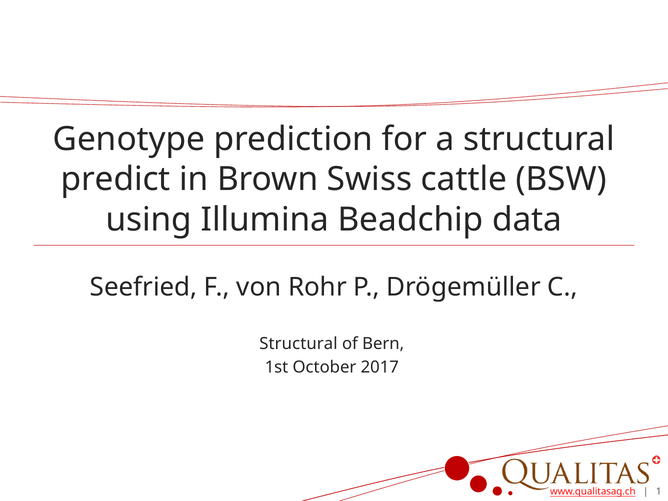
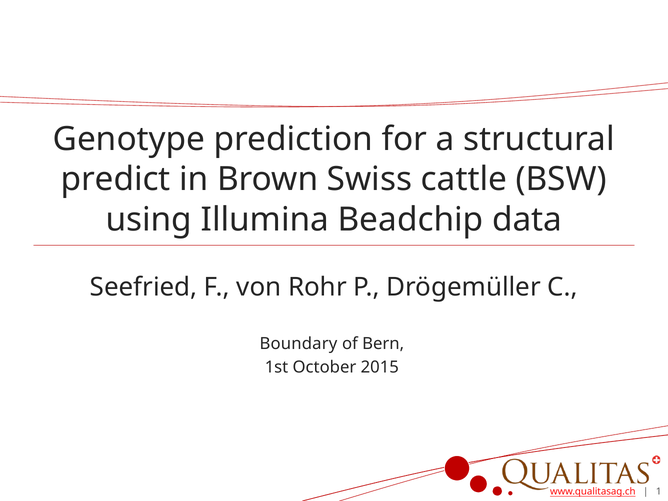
Structural: Structural -> Boundary (298, 344)
2017: 2017 -> 2015 (380, 367)
